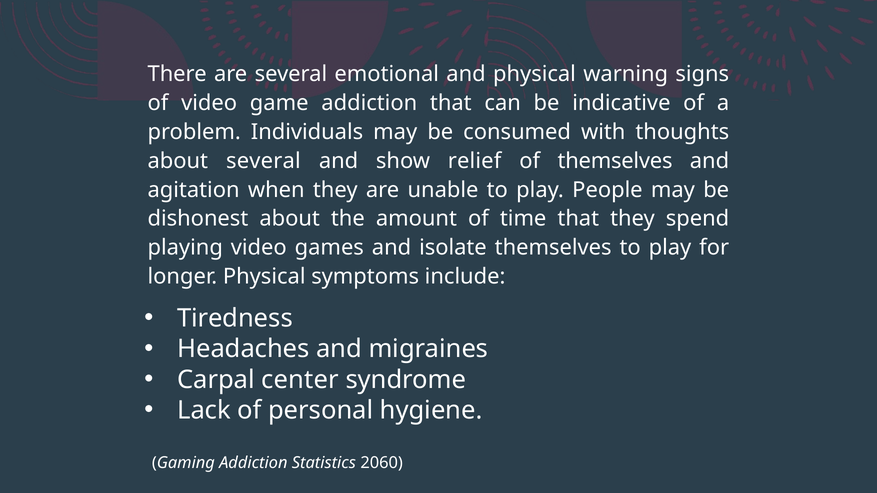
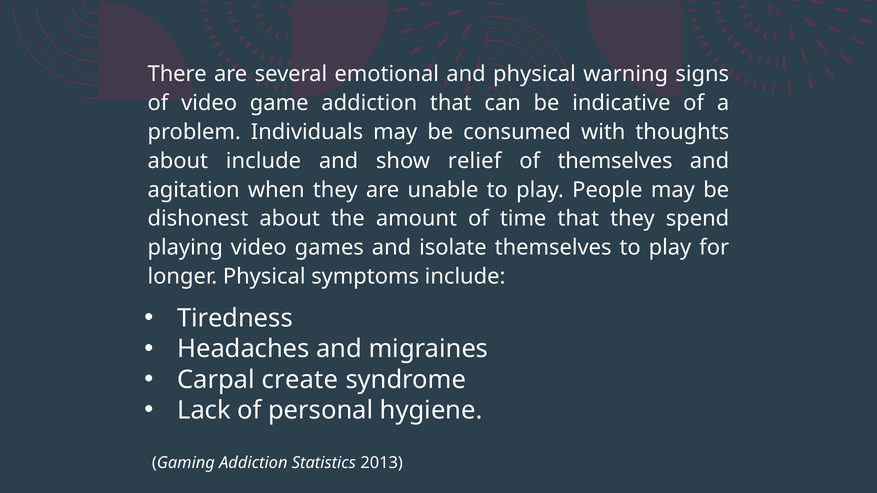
about several: several -> include (263, 161)
center: center -> create (300, 380)
2060: 2060 -> 2013 (382, 463)
